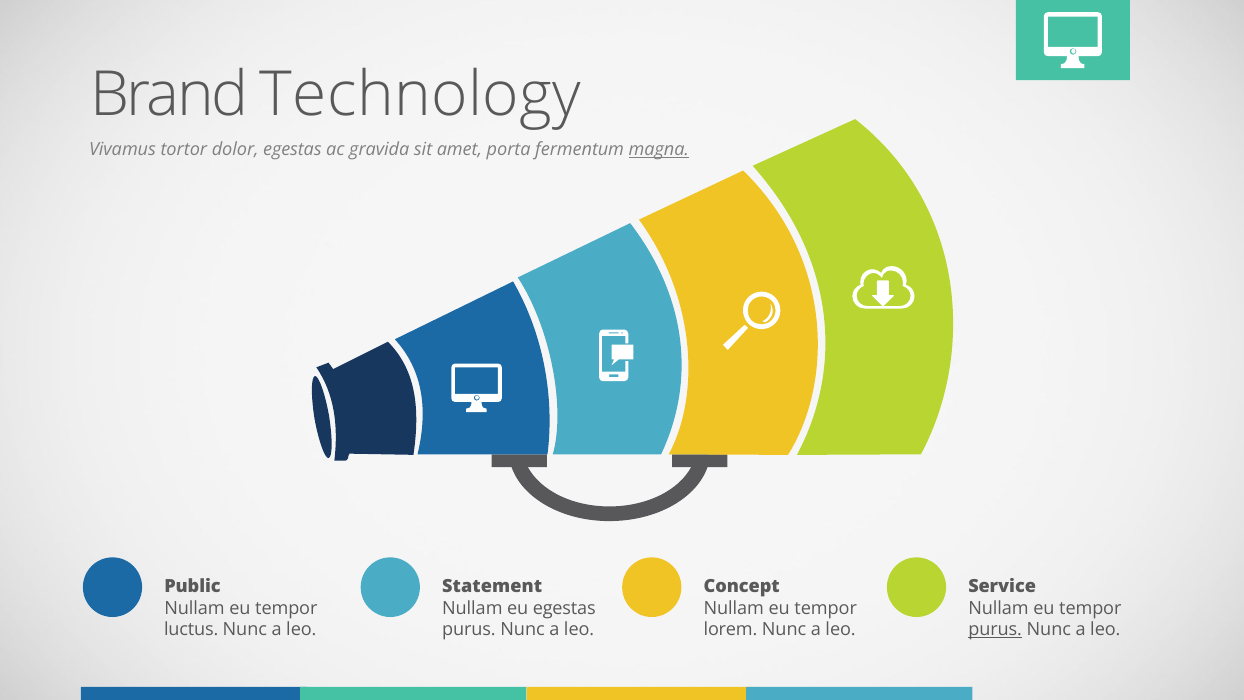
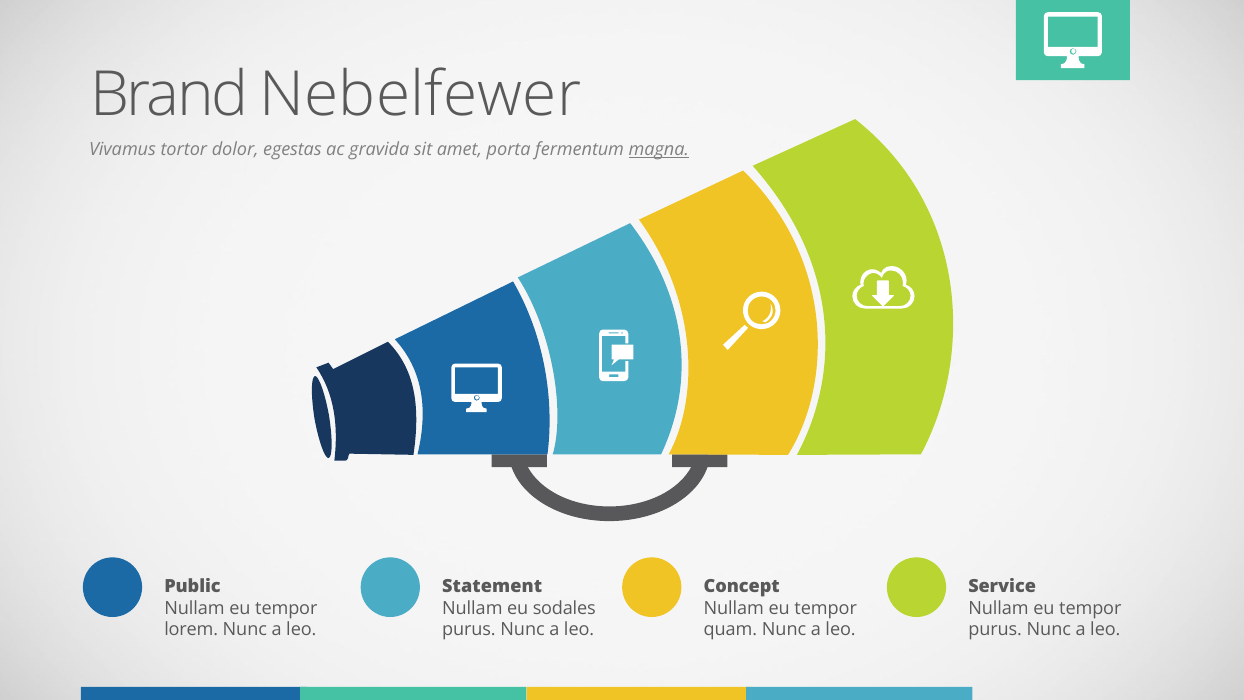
Technology: Technology -> Nebelfewer (420, 95)
eu egestas: egestas -> sodales (564, 608)
luctus: luctus -> lorem (191, 630)
lorem: lorem -> quam (730, 630)
purus underline: present -> none (995, 630)
